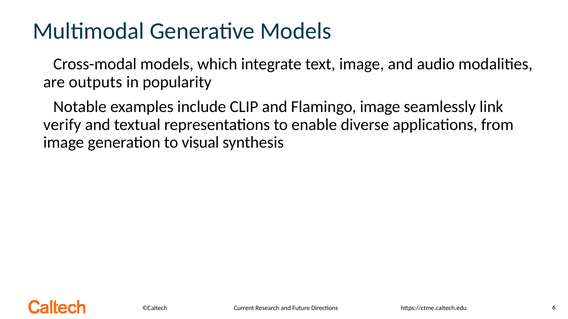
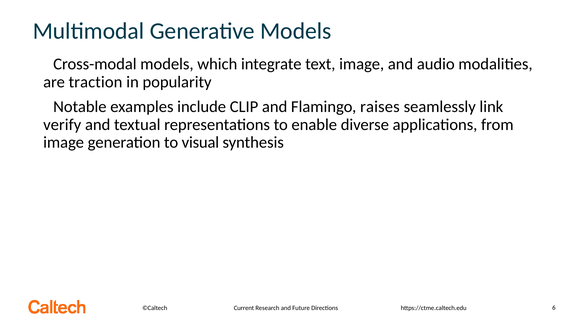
outputs: outputs -> traction (96, 82)
Flamingo image: image -> raises (380, 107)
